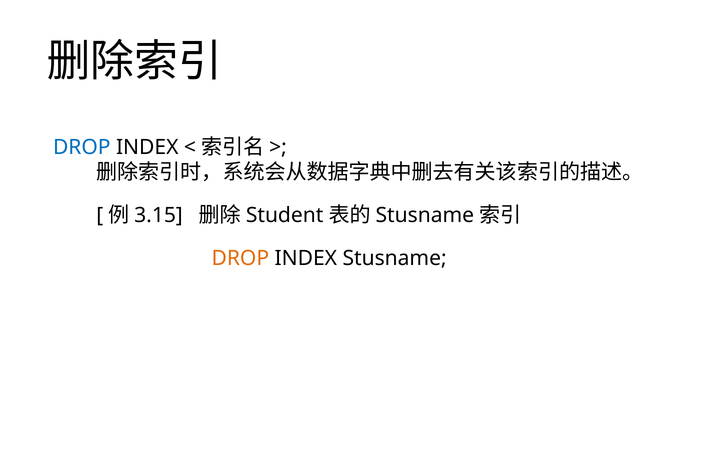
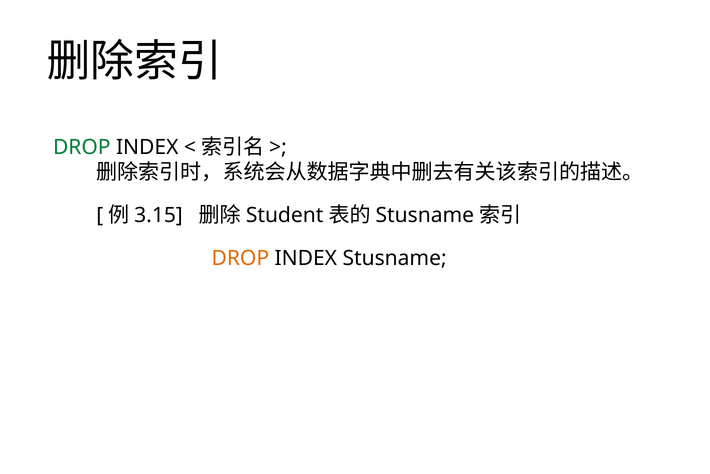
DROP colour: blue -> green (82, 147)
